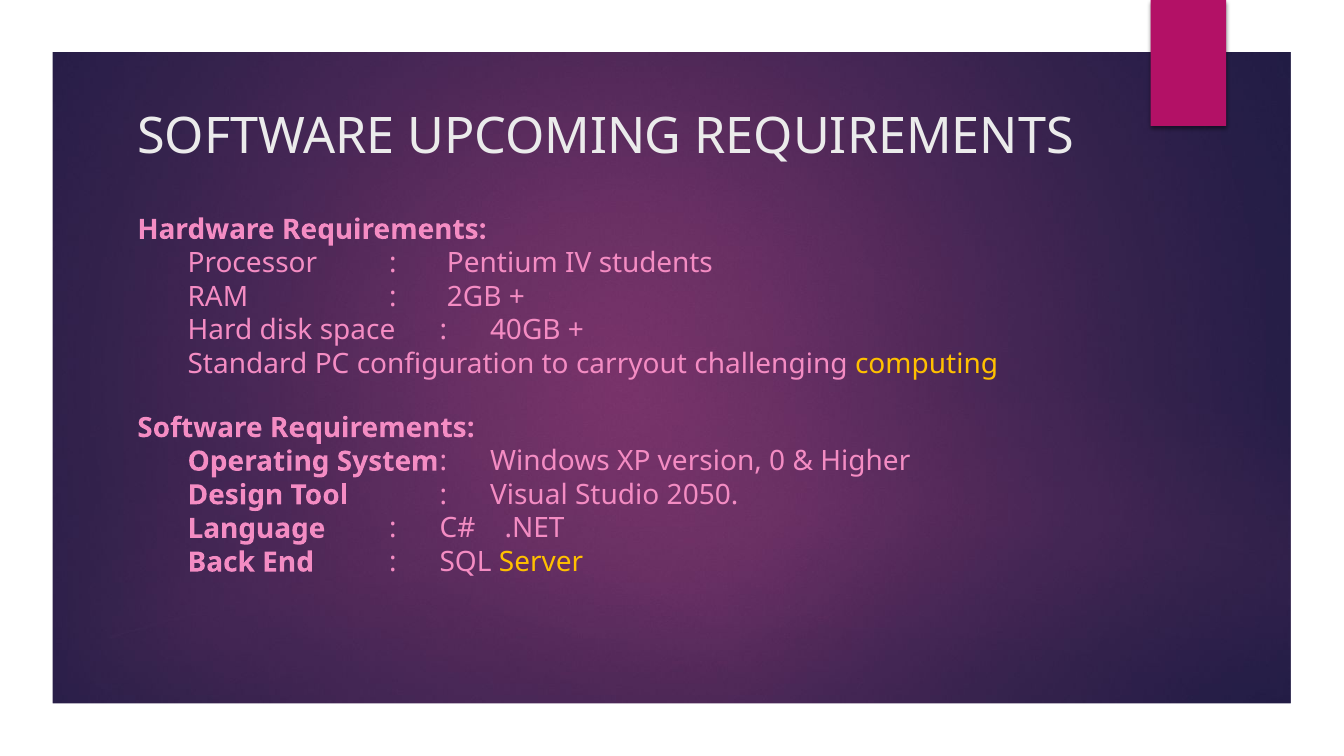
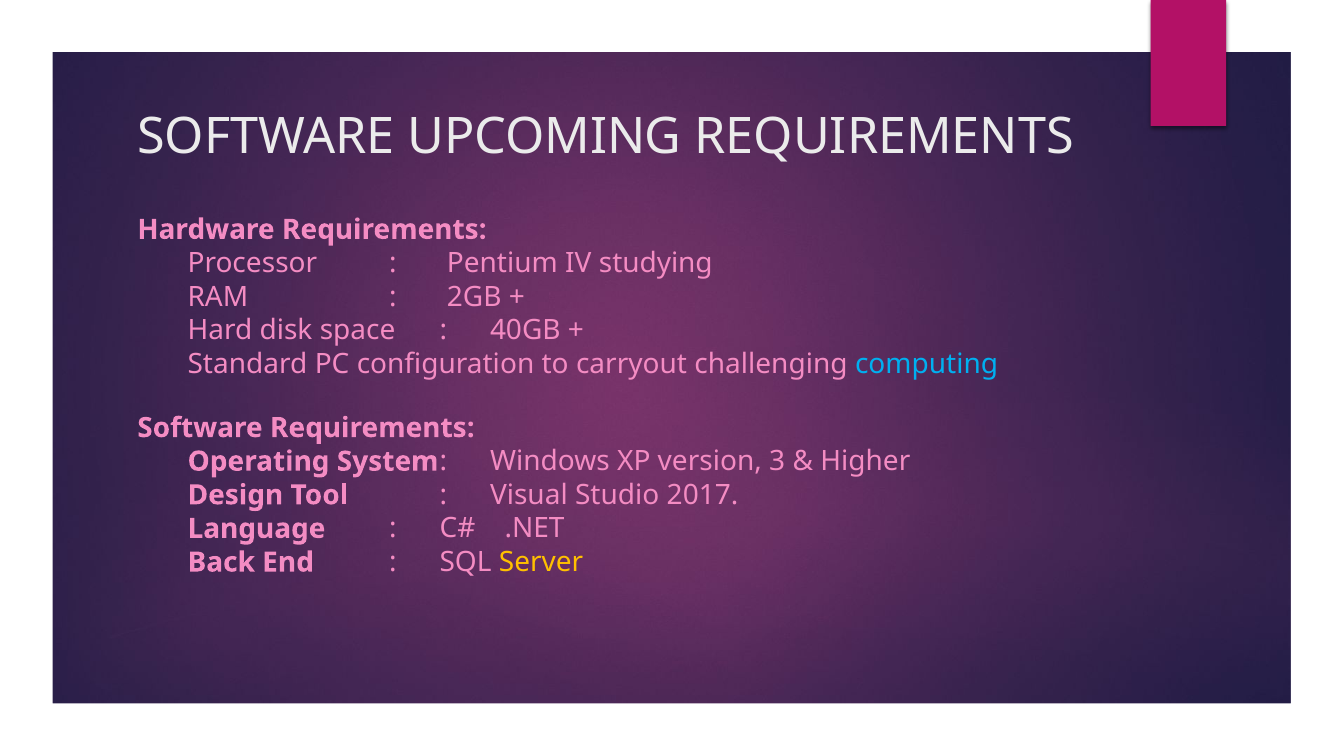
students: students -> studying (656, 263)
computing colour: yellow -> light blue (927, 364)
0: 0 -> 3 (777, 461)
2050: 2050 -> 2017 (703, 495)
